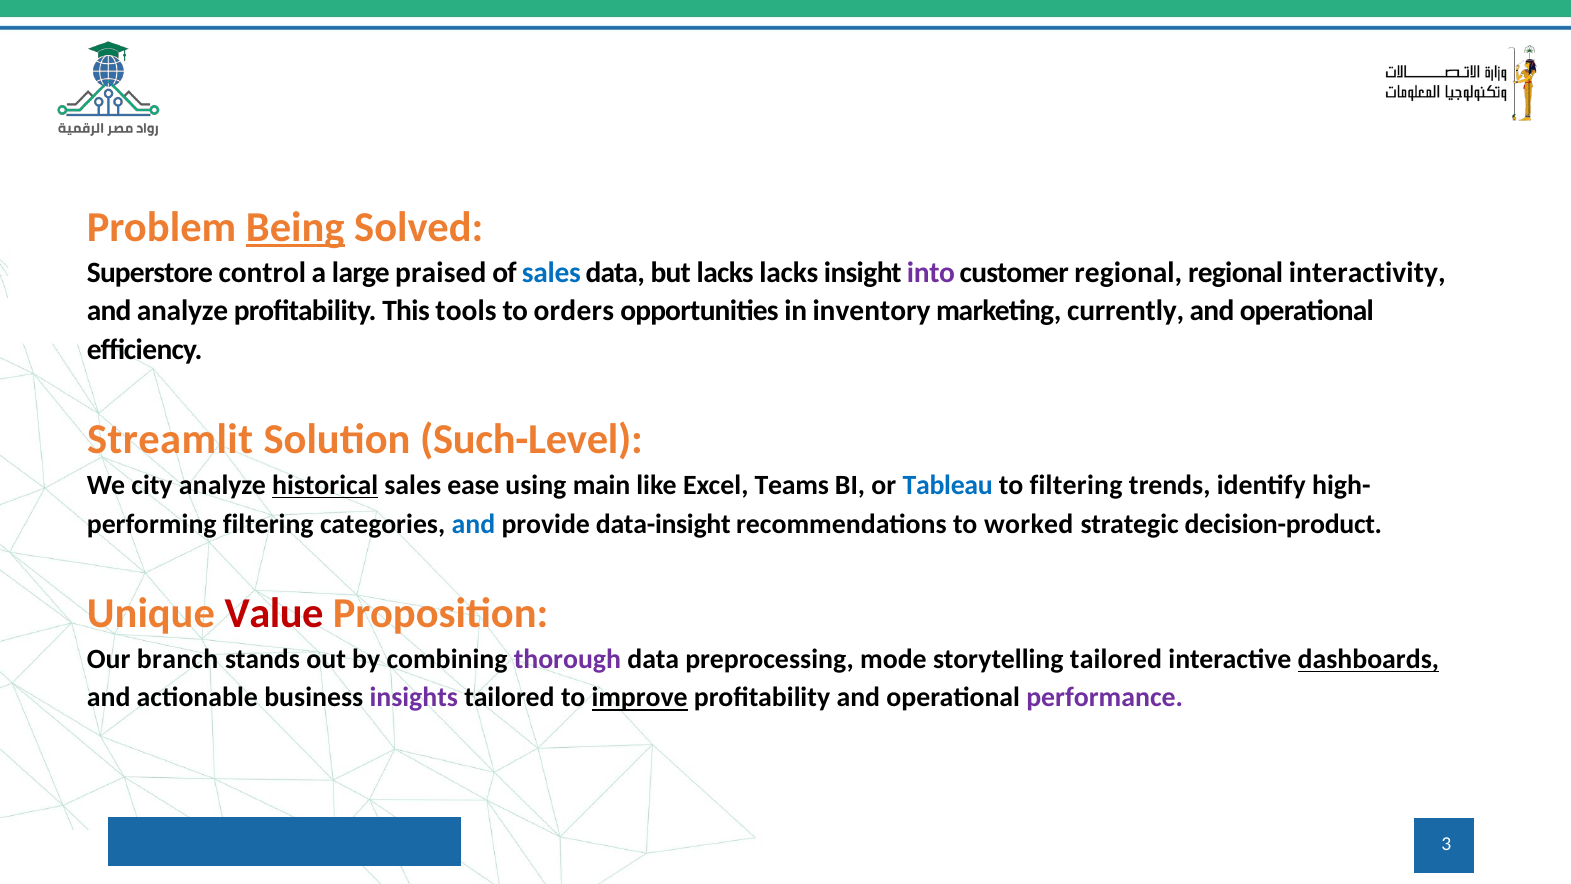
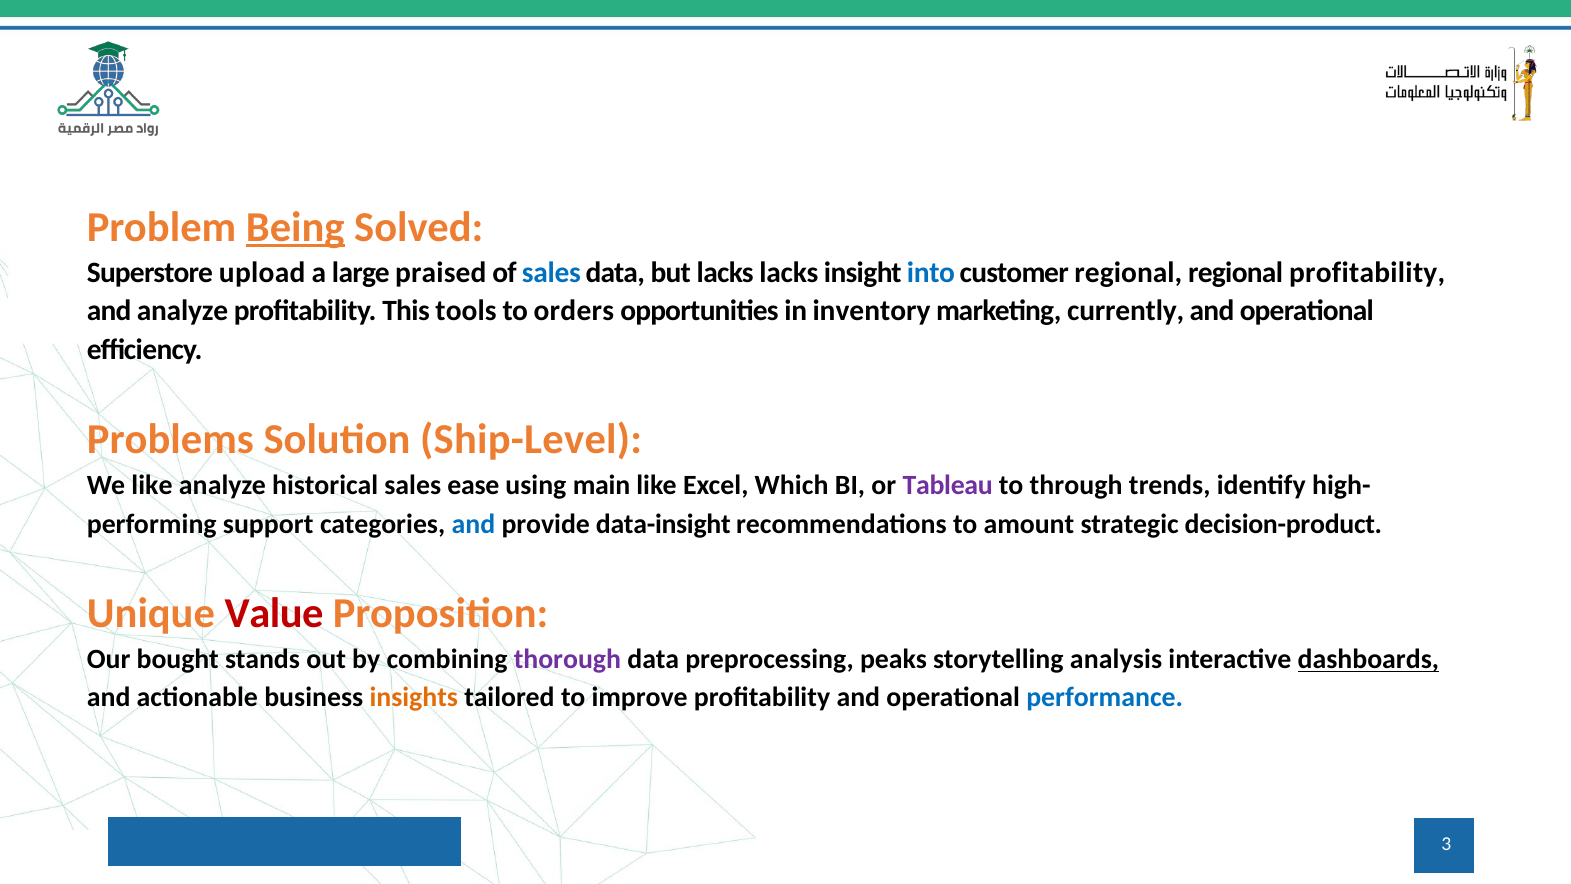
control: control -> upload (262, 273)
into colour: purple -> blue (931, 273)
regional interactivity: interactivity -> profitability (1367, 273)
Streamlit: Streamlit -> Problems (170, 439)
Such-Level: Such-Level -> Ship-Level (531, 439)
We city: city -> like (152, 485)
historical underline: present -> none (325, 485)
Teams: Teams -> Which (792, 485)
Tableau colour: blue -> purple (948, 485)
to filtering: filtering -> through (1076, 485)
filtering: filtering -> support (268, 524)
worked: worked -> amount (1029, 524)
branch: branch -> bought (178, 659)
mode: mode -> peaks (893, 659)
storytelling tailored: tailored -> analysis (1116, 659)
insights colour: purple -> orange (414, 698)
improve underline: present -> none (640, 698)
performance colour: purple -> blue (1105, 698)
